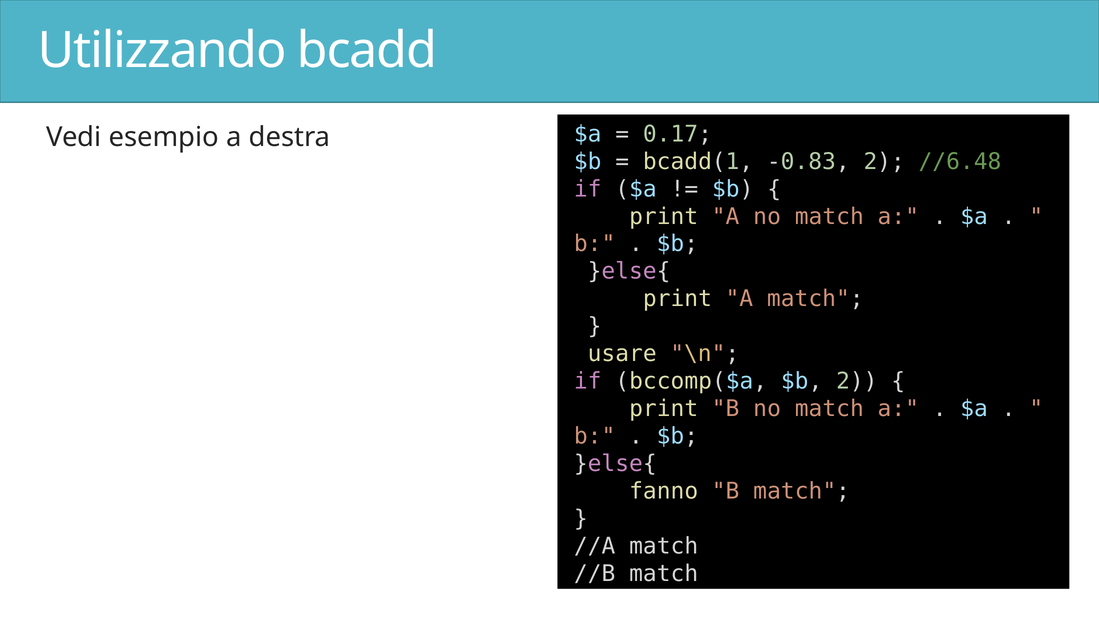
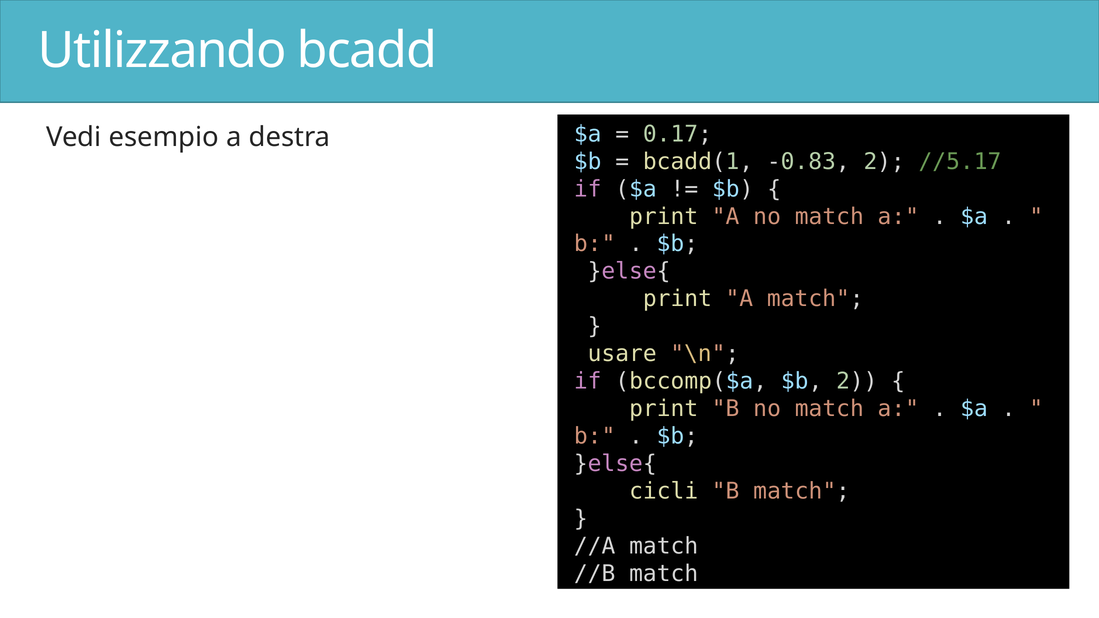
//6.48: //6.48 -> //5.17 (960, 162)
fanno: fanno -> cicli (664, 491)
